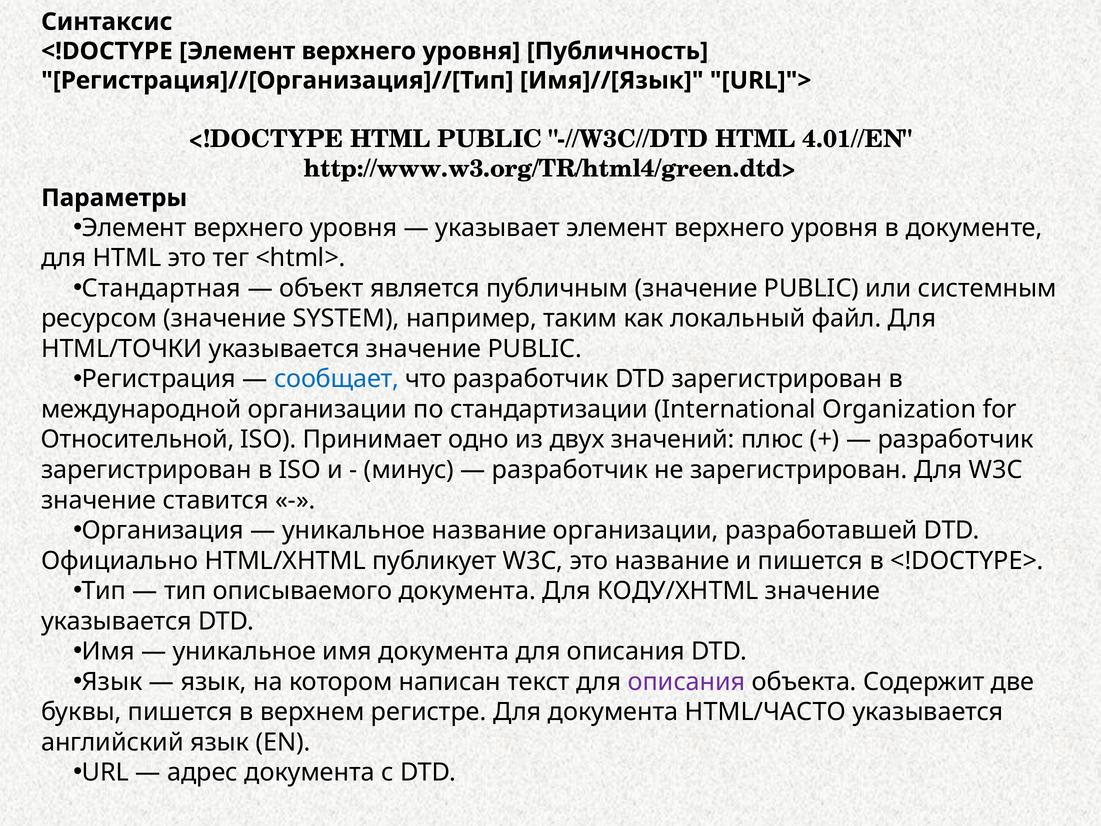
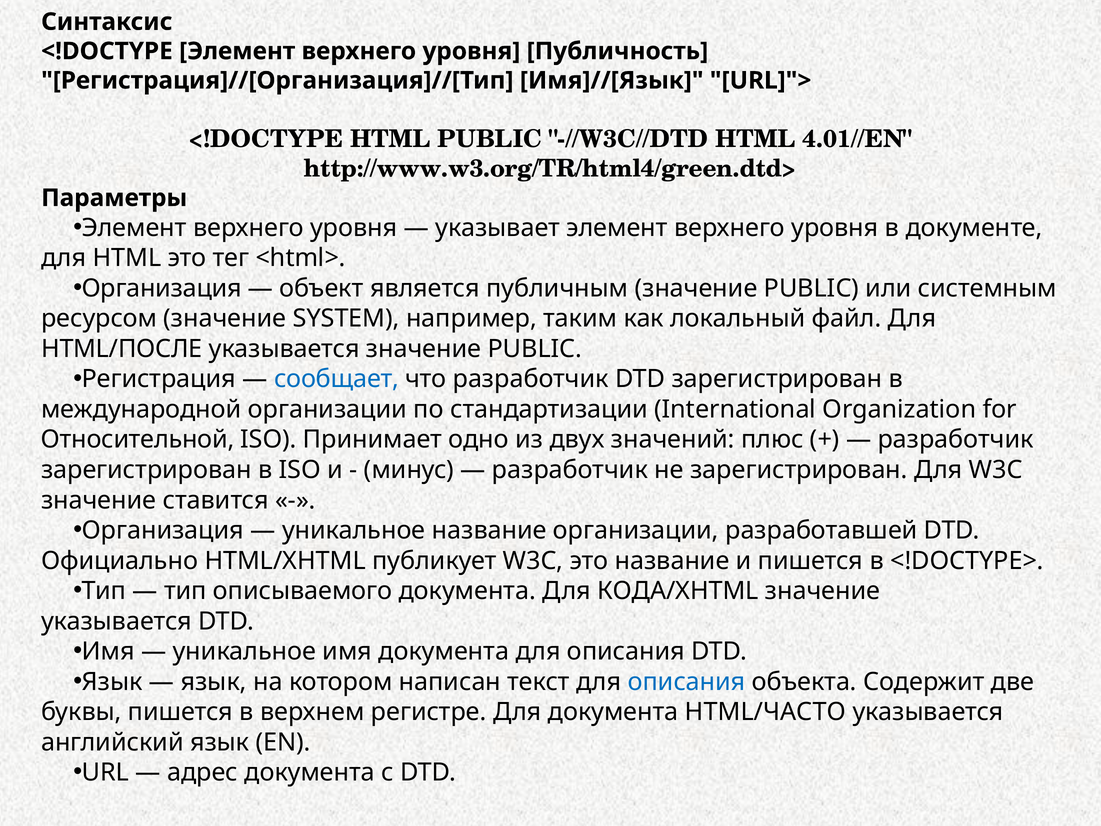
Стандартная: Стандартная -> Организация (162, 288)
HTML/ТОЧКИ: HTML/ТОЧКИ -> HTML/ПОСЛЕ (122, 349)
КОДУ/XHTML: КОДУ/XHTML -> КОДА/XHTML (678, 591)
описания colour: purple -> blue (687, 682)
